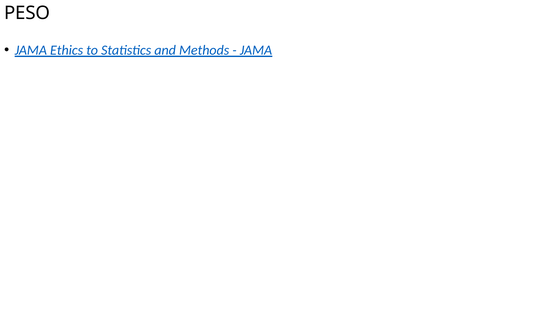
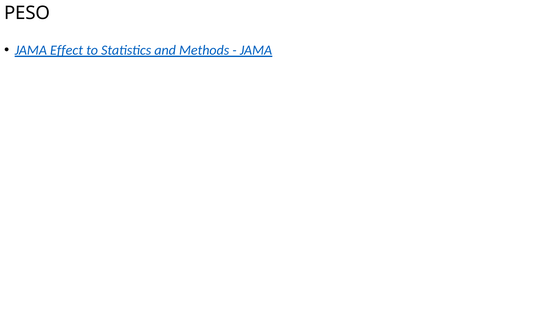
Ethics: Ethics -> Effect (67, 50)
